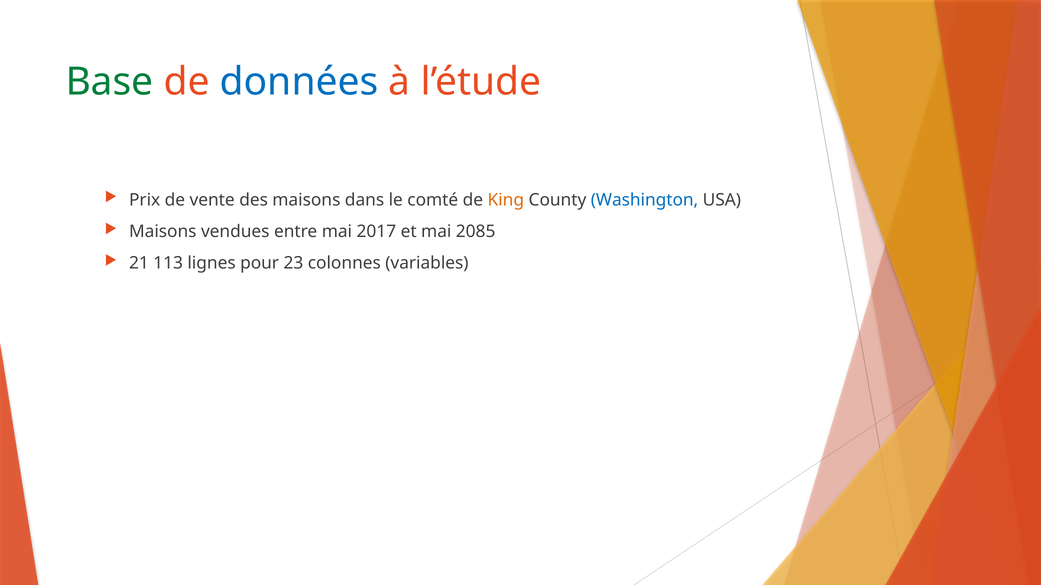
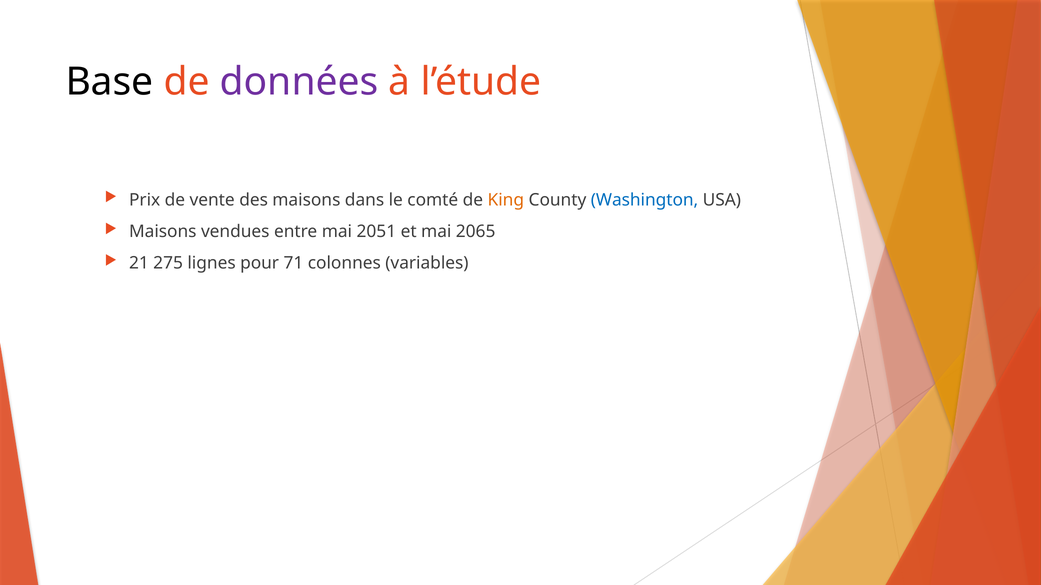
Base colour: green -> black (110, 82)
données colour: blue -> purple (299, 82)
2017: 2017 -> 2051 (376, 232)
2085: 2085 -> 2065 (476, 232)
113: 113 -> 275 (168, 263)
23: 23 -> 71 (293, 263)
